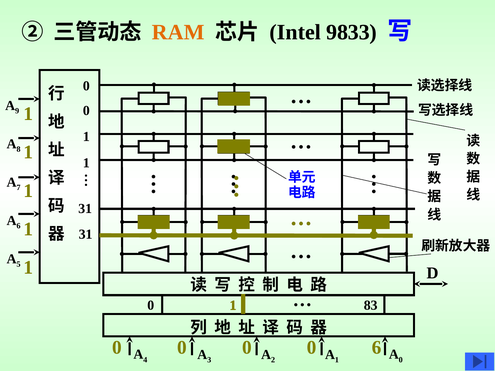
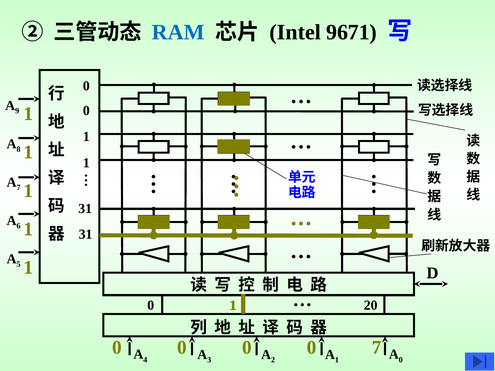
RAM colour: orange -> blue (178, 32)
9833: 9833 -> 9671 (352, 32)
83: 83 -> 20 (371, 306)
0 6: 6 -> 7 (376, 348)
